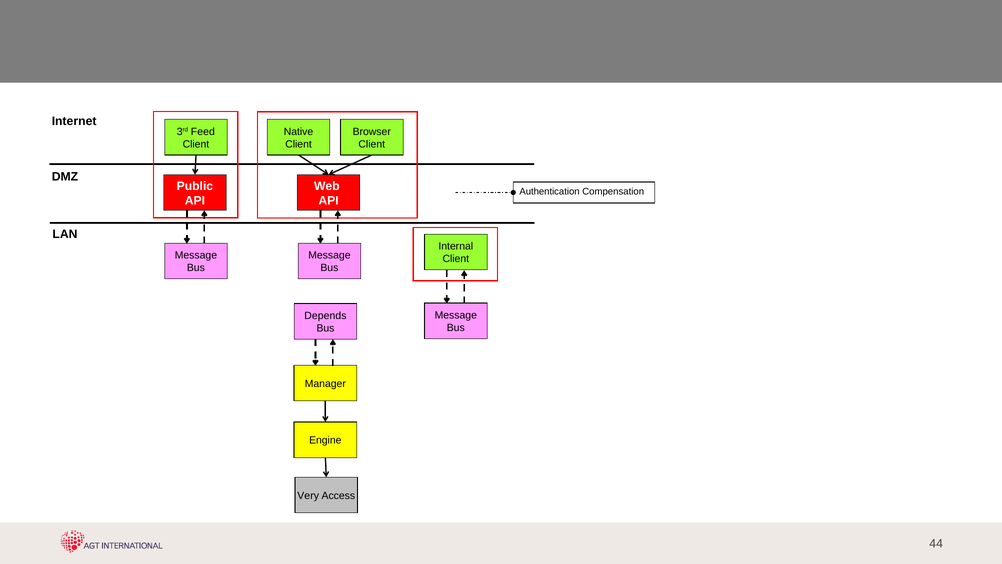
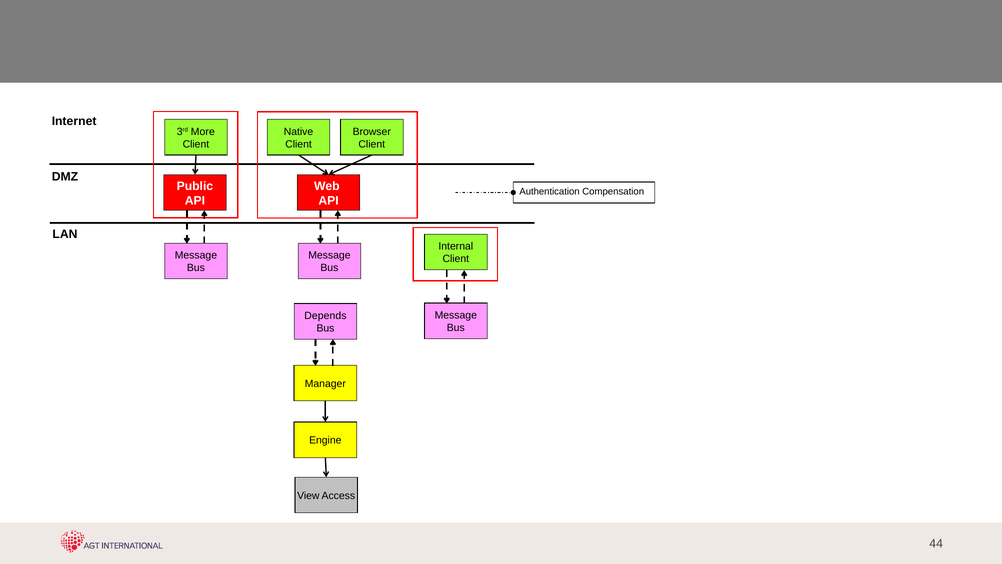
Feed: Feed -> More (203, 131)
Very: Very -> View (308, 495)
